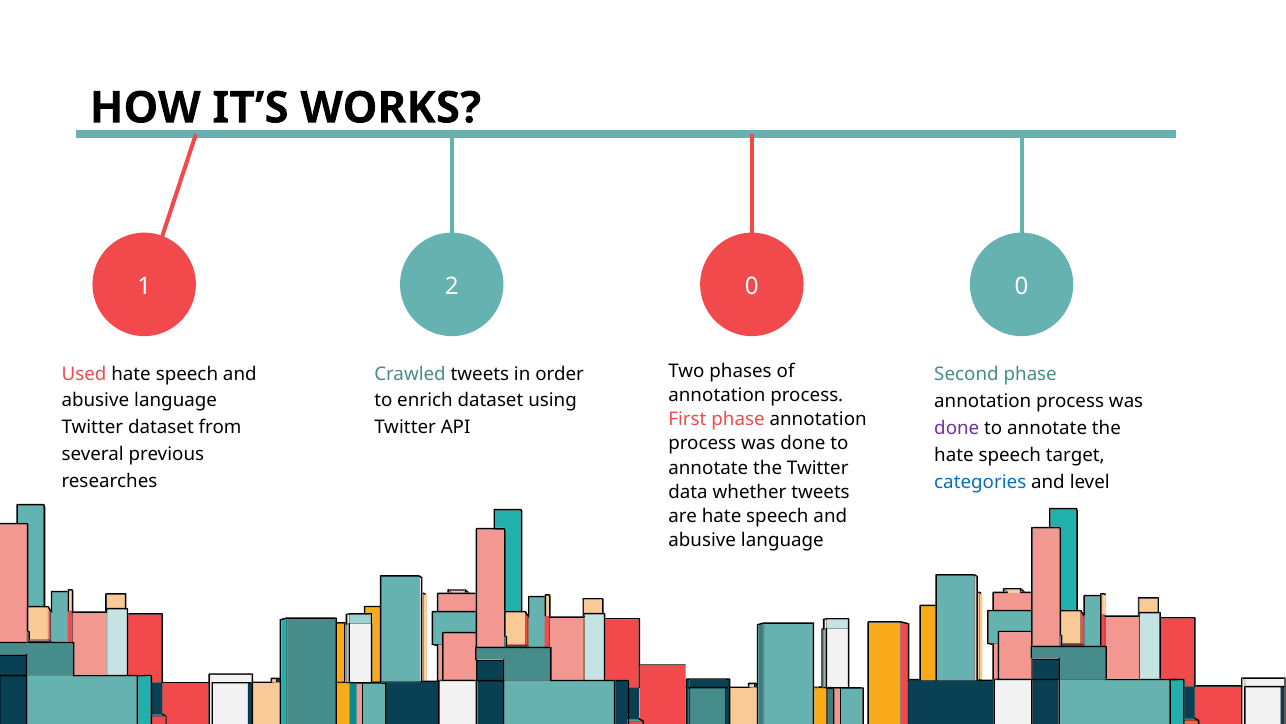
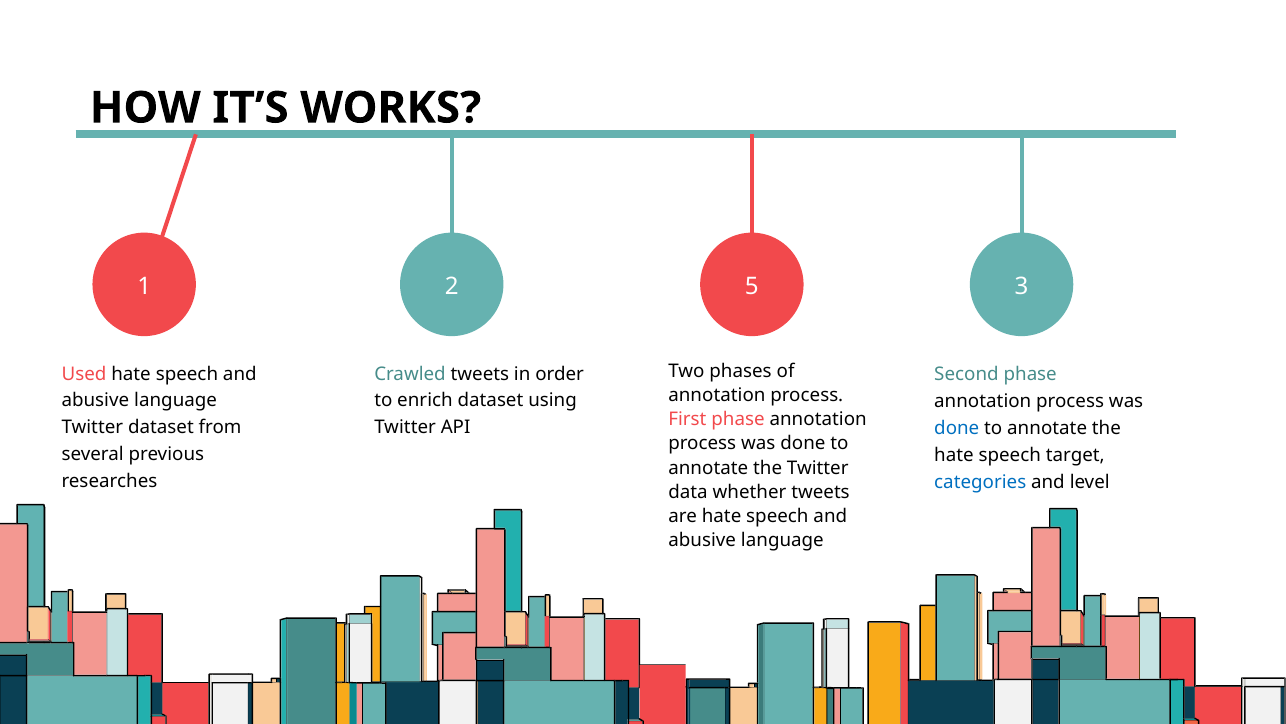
1 0: 0 -> 5 (752, 286)
2 0: 0 -> 3 (1022, 286)
done colour: purple -> blue (957, 428)
